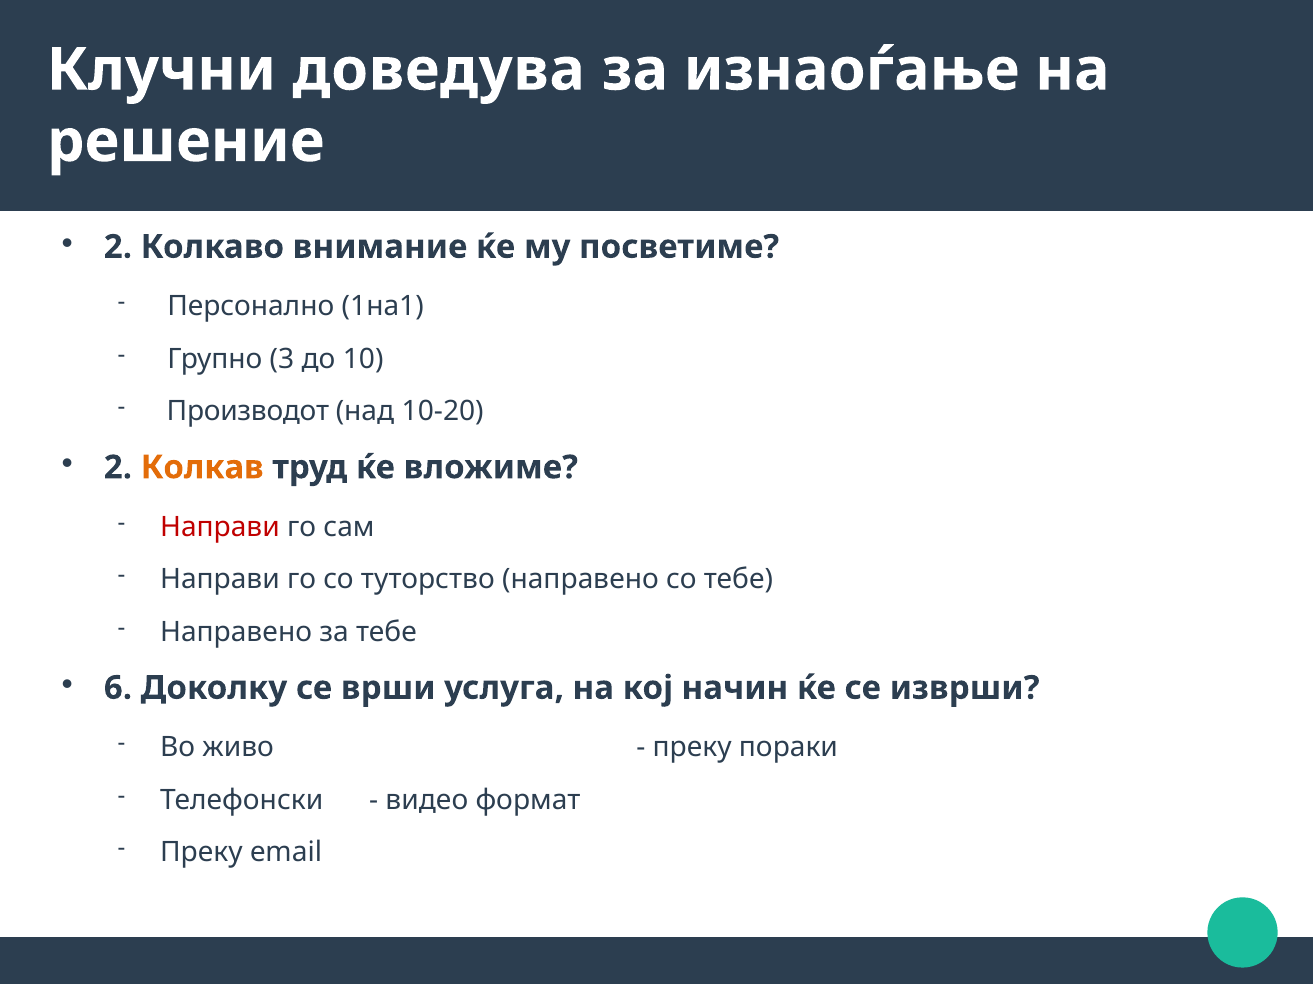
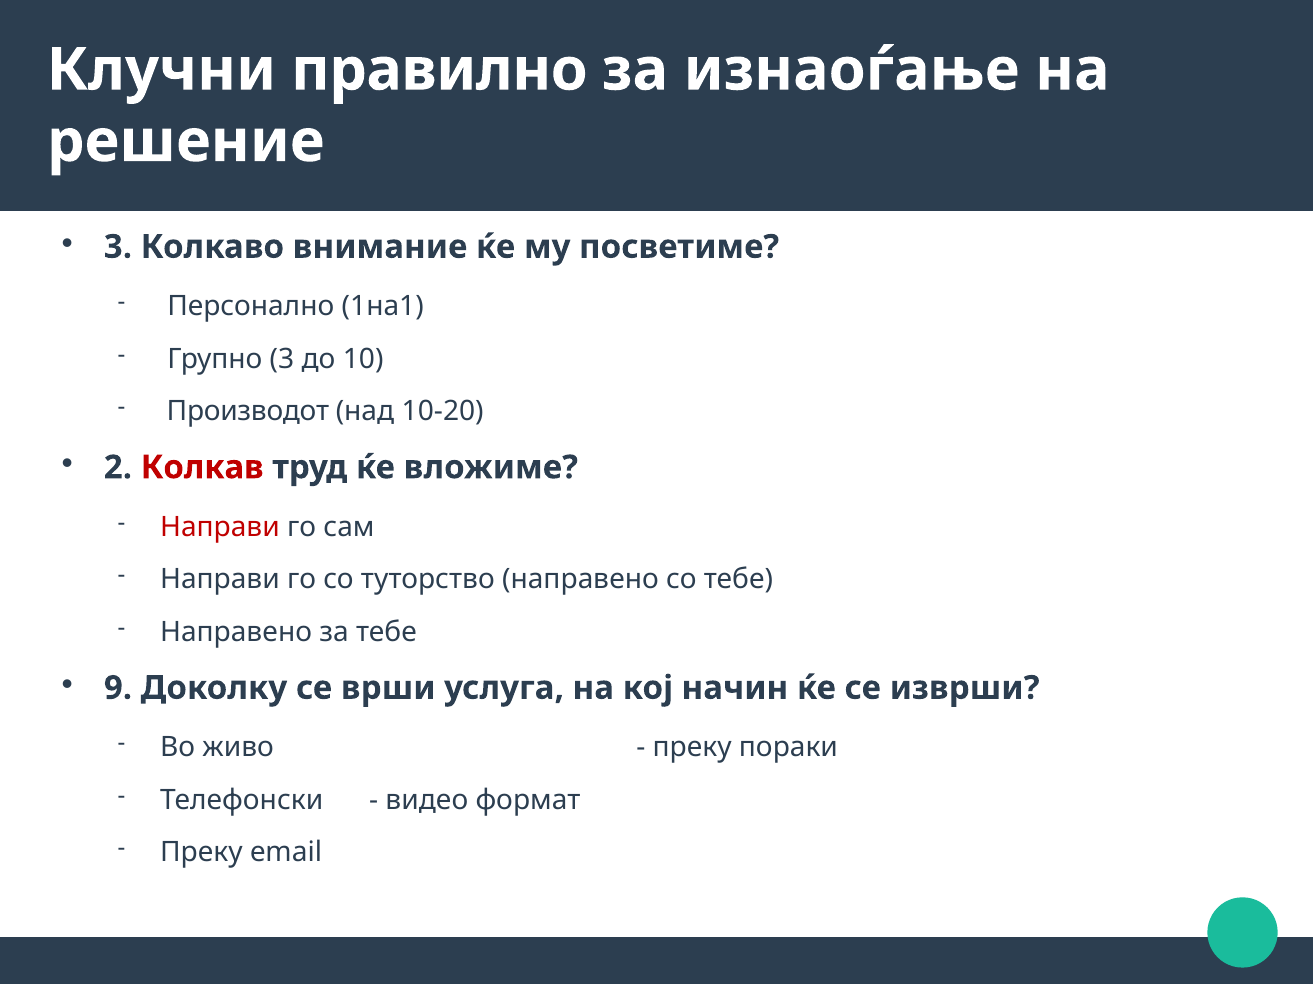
доведува: доведува -> правилно (439, 70)
2: 2 -> 3 (118, 247)
Колкав colour: orange -> red (202, 468)
6: 6 -> 9 (118, 688)
